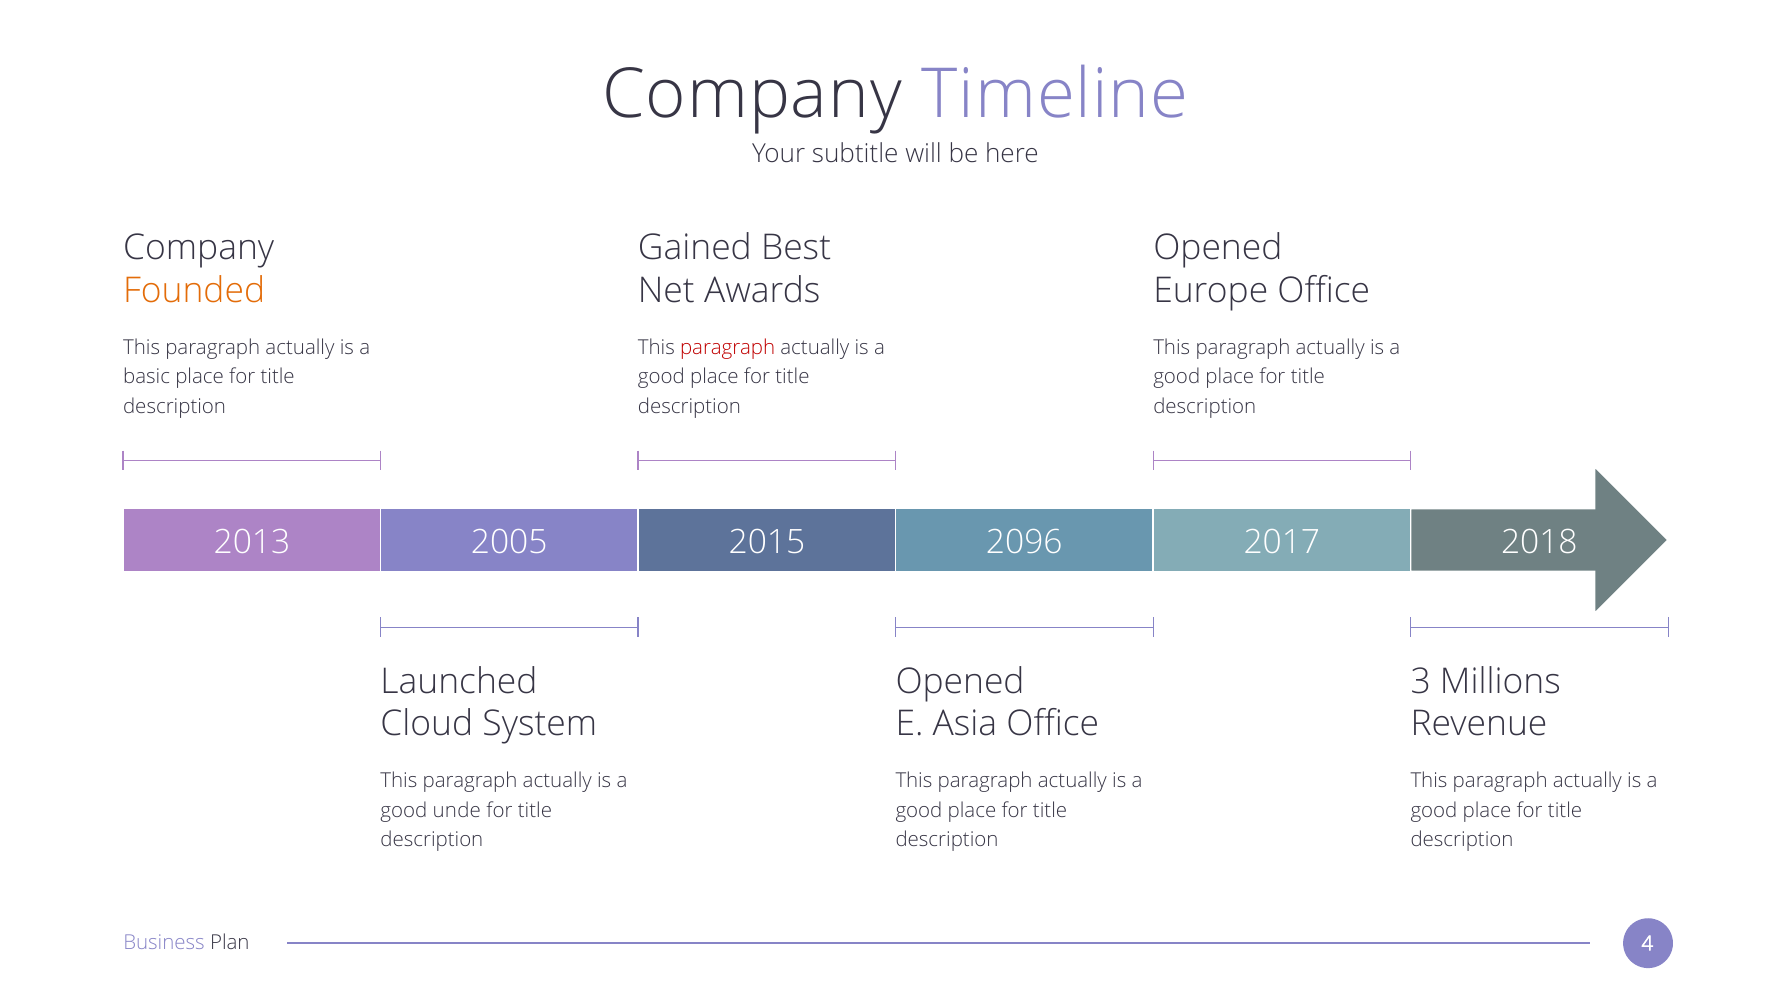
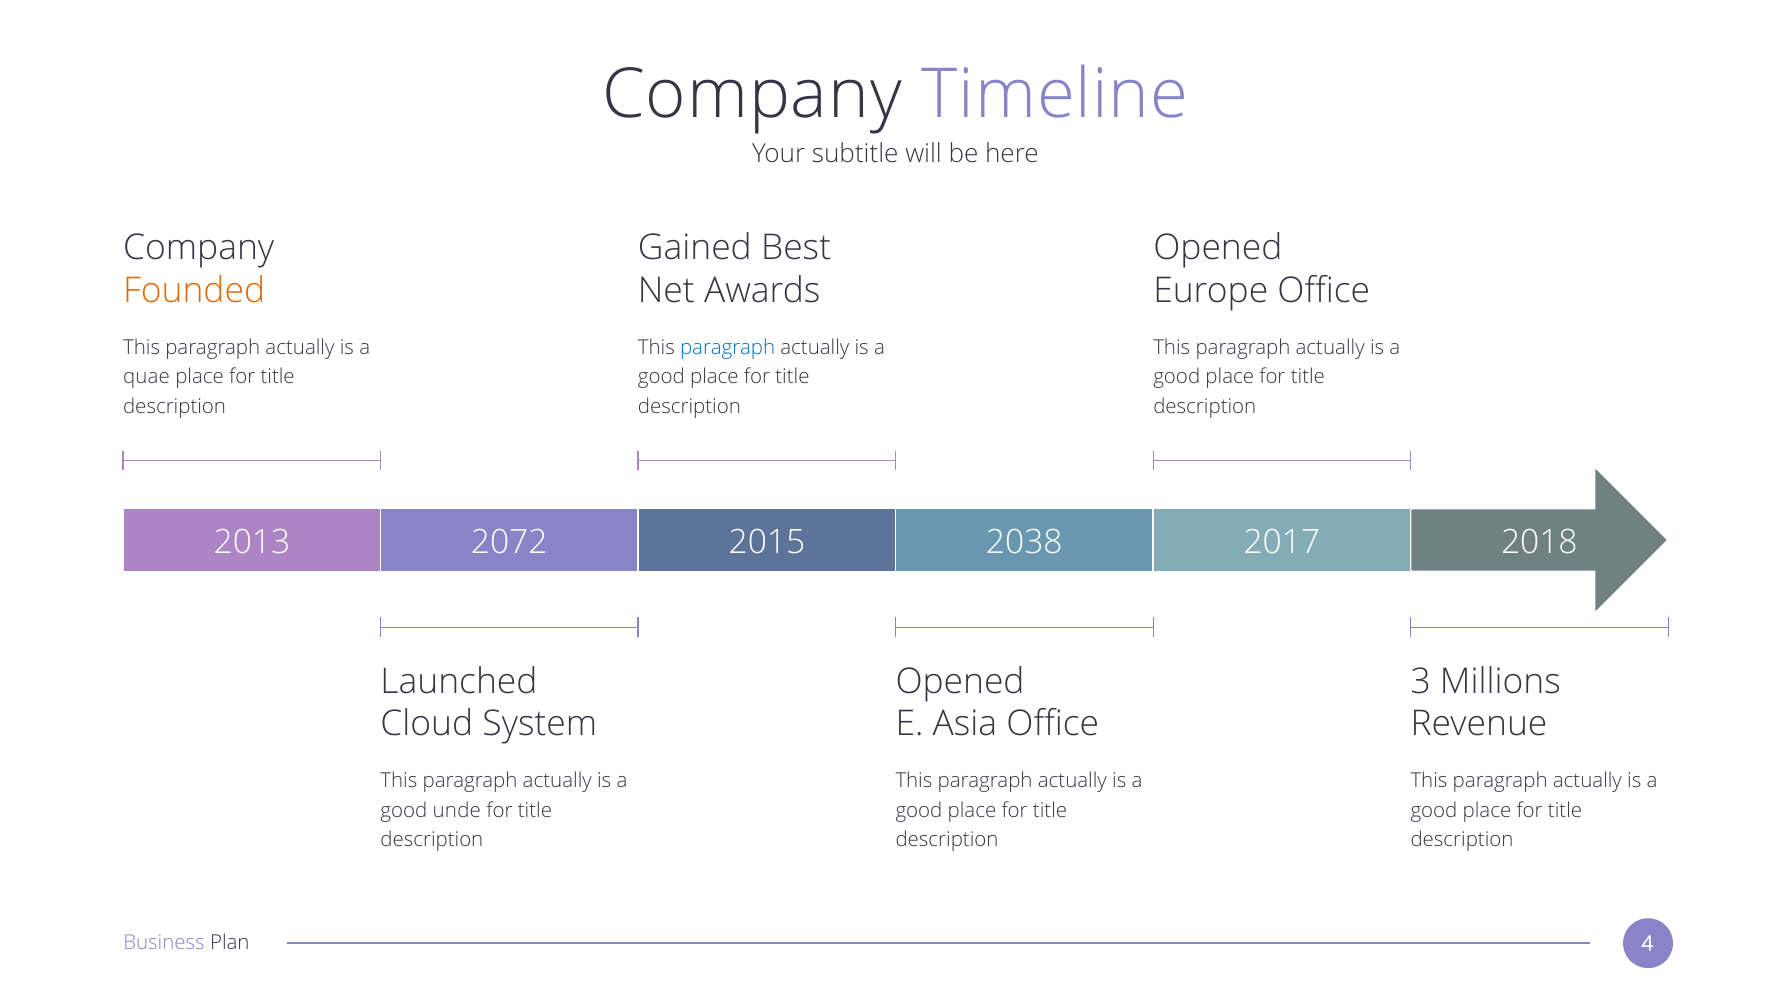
paragraph colour: red -> blue (728, 347)
basic: basic -> quae (147, 377)
2005: 2005 -> 2072 (509, 542)
2096: 2096 -> 2038 (1024, 542)
